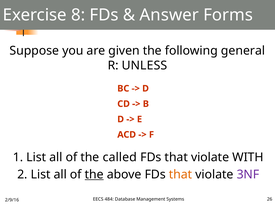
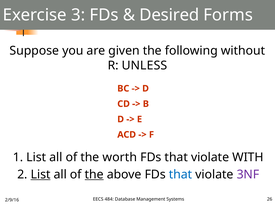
8: 8 -> 3 (78, 15)
Answer: Answer -> Desired (169, 15)
general: general -> without (243, 51)
called: called -> worth (120, 158)
List underline: none -> present (41, 175)
that colour: orange -> blue (181, 175)
